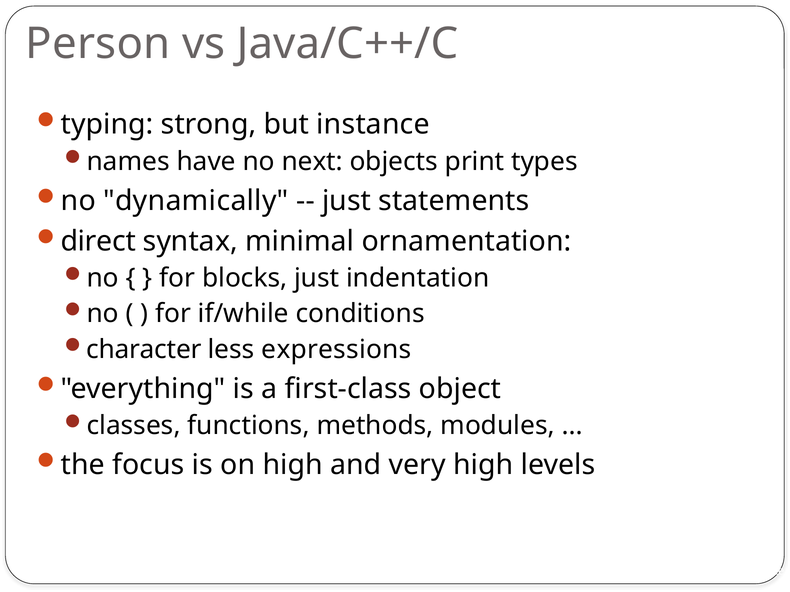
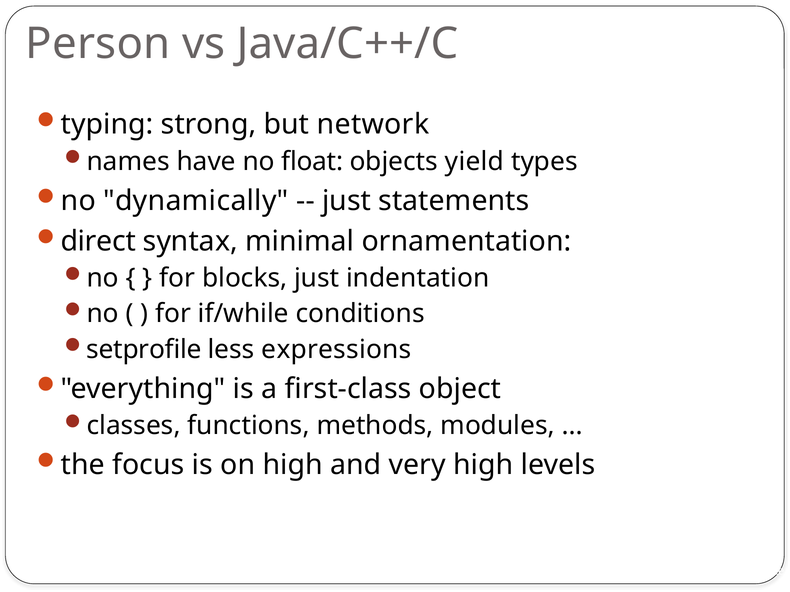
instance: instance -> network (373, 125)
next: next -> float (312, 161)
print: print -> yield (474, 161)
character: character -> setprofile (144, 350)
